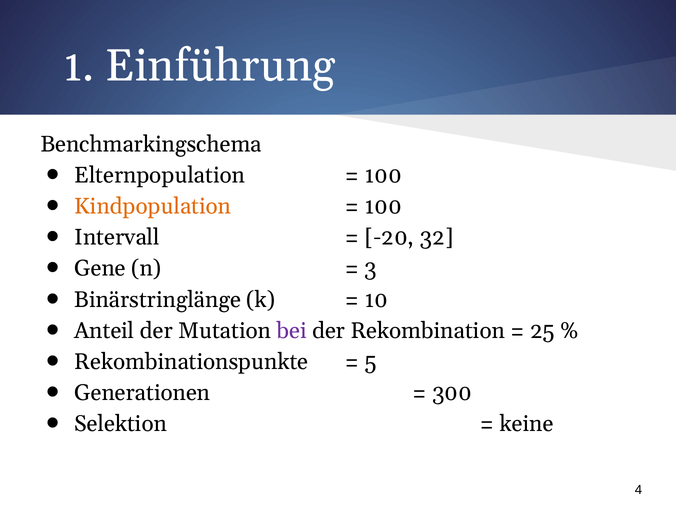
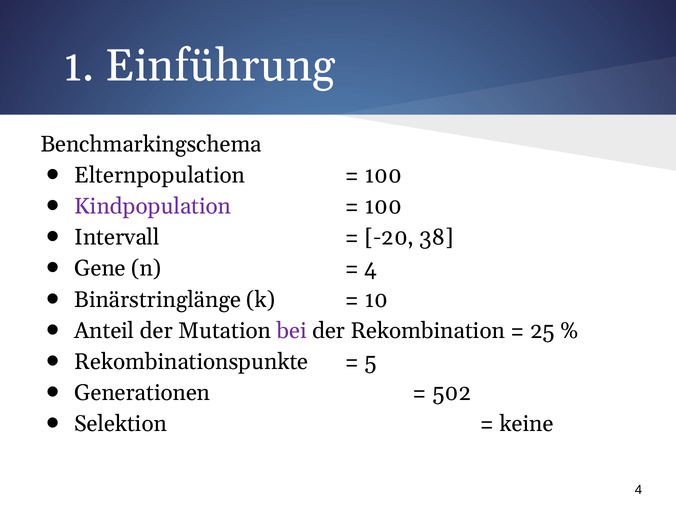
Kindpopulation colour: orange -> purple (153, 206)
32: 32 -> 38 (437, 237)
3: 3 -> 4 (371, 269)
300: 300 -> 502 (452, 393)
